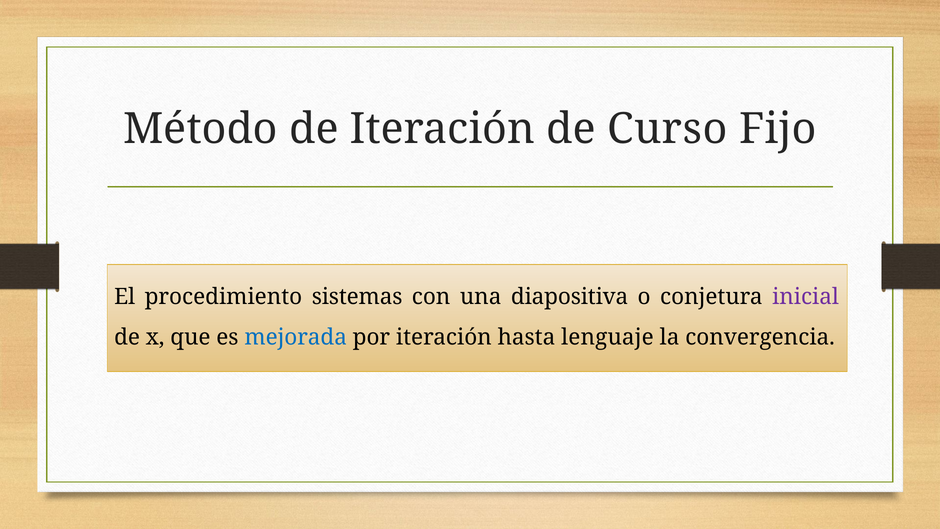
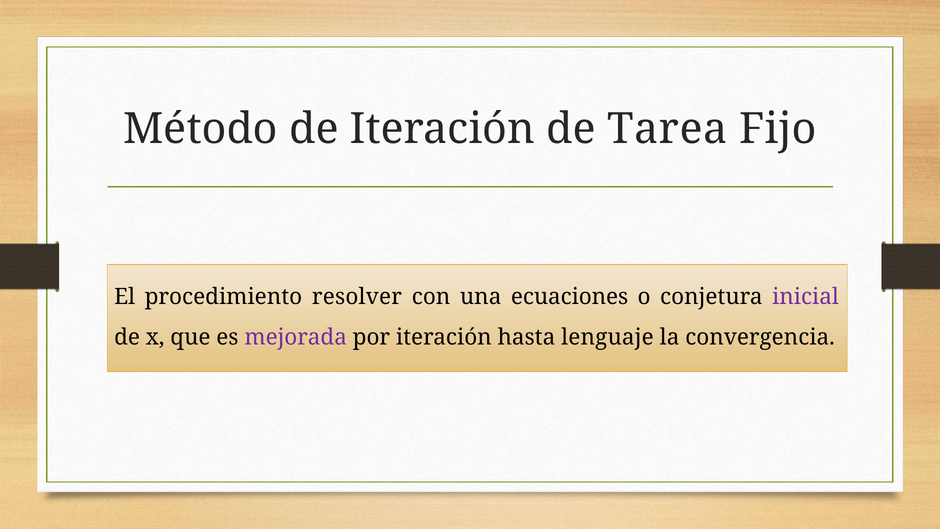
Curso: Curso -> Tarea (667, 129)
sistemas: sistemas -> resolver (357, 296)
diapositiva: diapositiva -> ecuaciones (570, 296)
mejorada colour: blue -> purple (296, 337)
